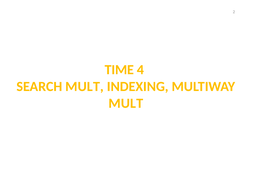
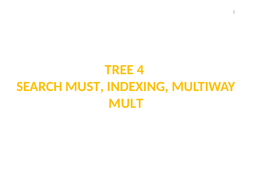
TIME: TIME -> TREE (119, 70)
SEARCH MULT: MULT -> MUST (85, 87)
